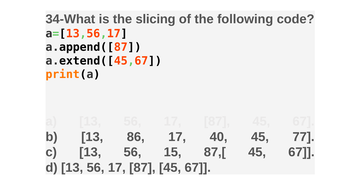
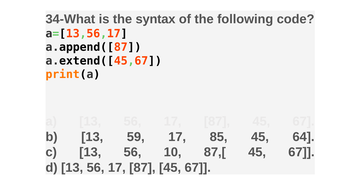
slicing: slicing -> syntax (156, 19)
86: 86 -> 59 (136, 137)
40: 40 -> 85 (219, 137)
77: 77 -> 64 (304, 137)
15: 15 -> 10 (173, 152)
